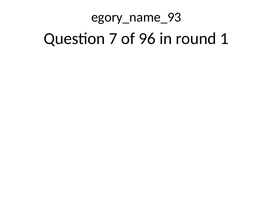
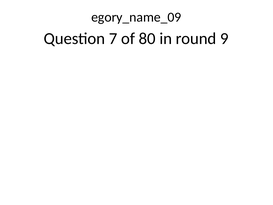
egory_name_93: egory_name_93 -> egory_name_09 (136, 17)
96: 96 -> 80 (147, 39)
1: 1 -> 9 (224, 39)
